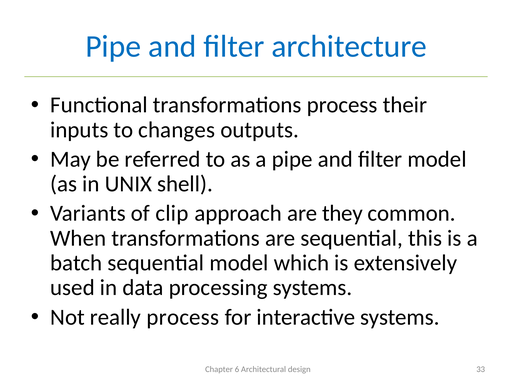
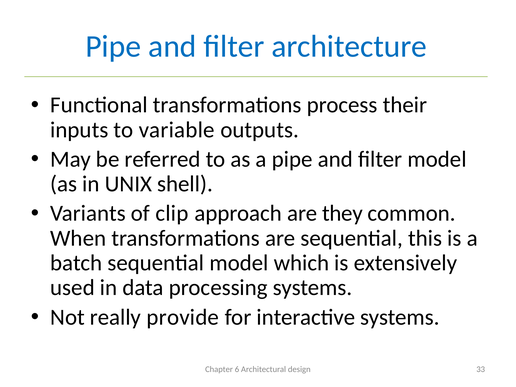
changes: changes -> variable (177, 130)
really process: process -> provide (183, 317)
